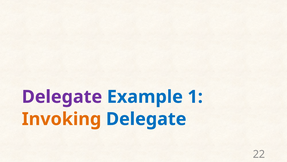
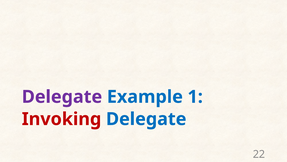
Invoking colour: orange -> red (62, 119)
